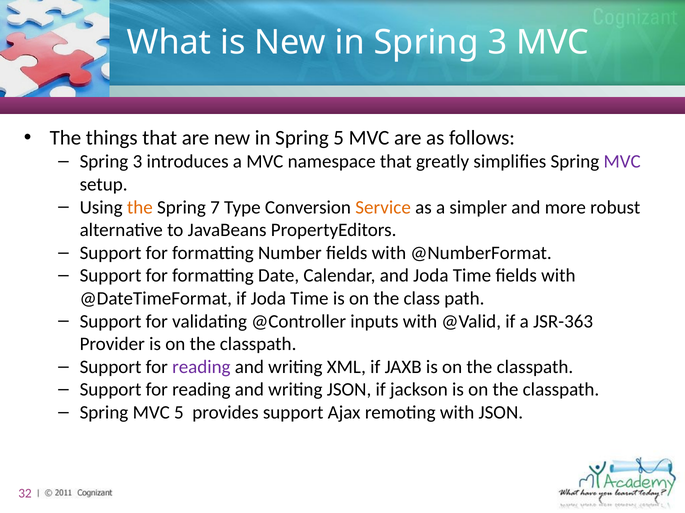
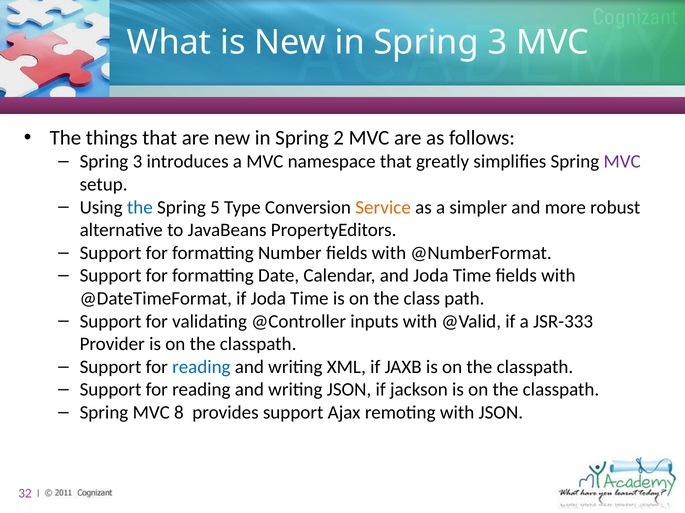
Spring 5: 5 -> 2 (339, 138)
the colour: orange -> blue (140, 208)
7: 7 -> 5 (215, 208)
JSR-363: JSR-363 -> JSR-333 (563, 322)
reading colour: purple -> blue (201, 367)
MVC 5: 5 -> 8 (179, 413)
